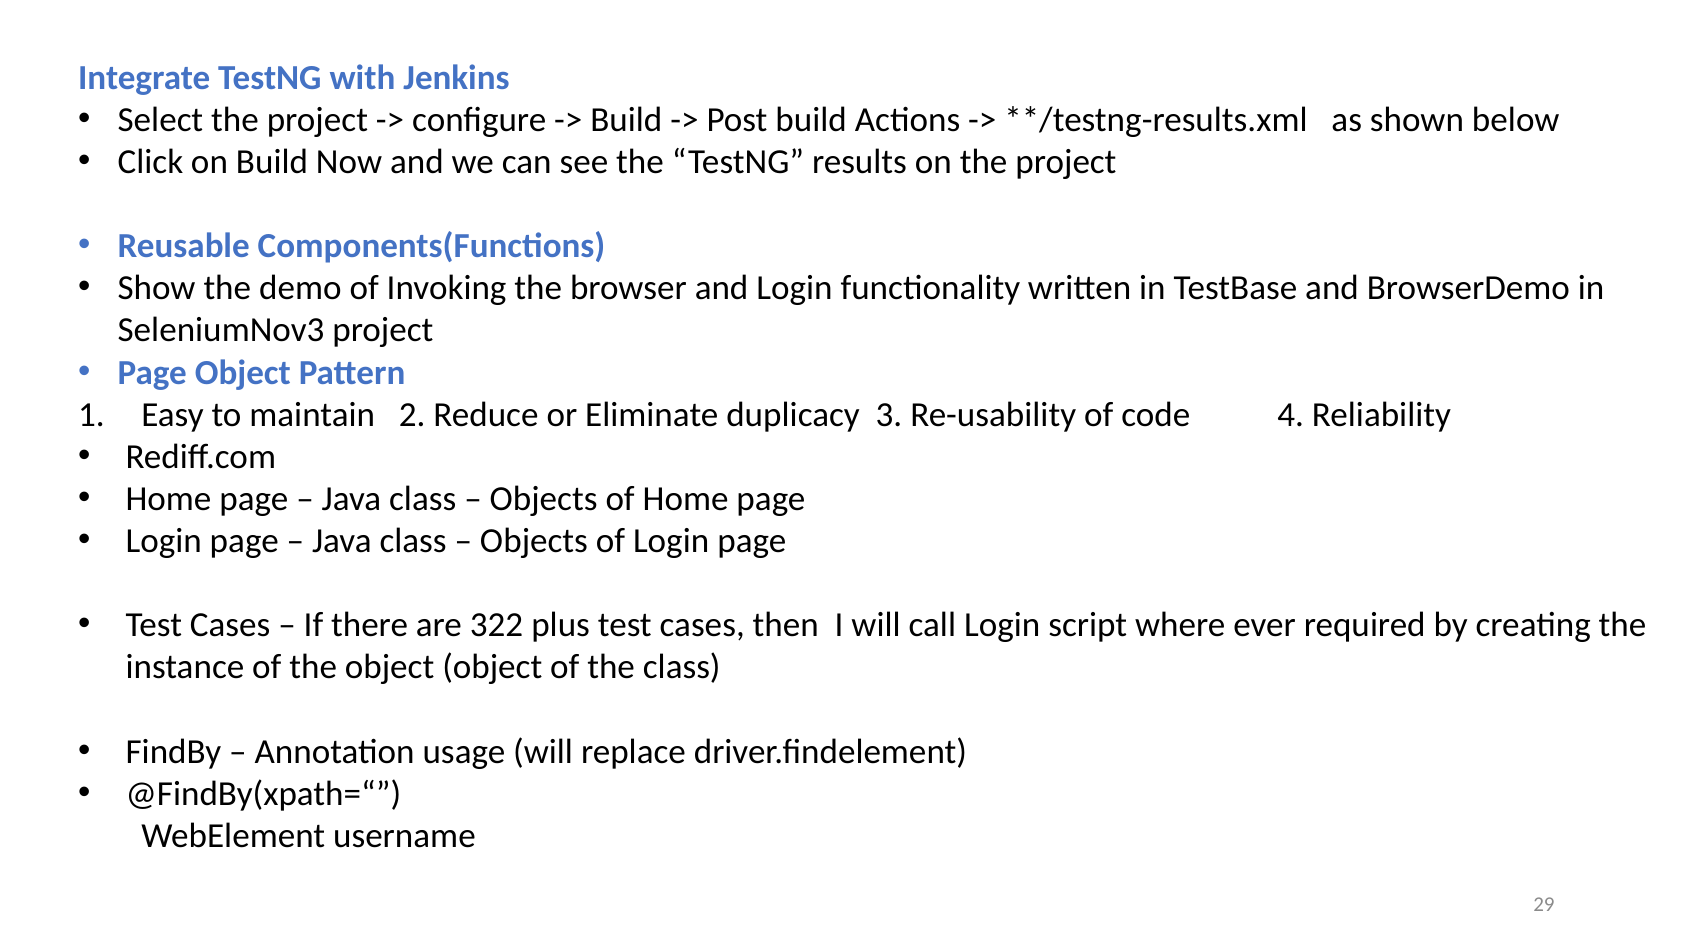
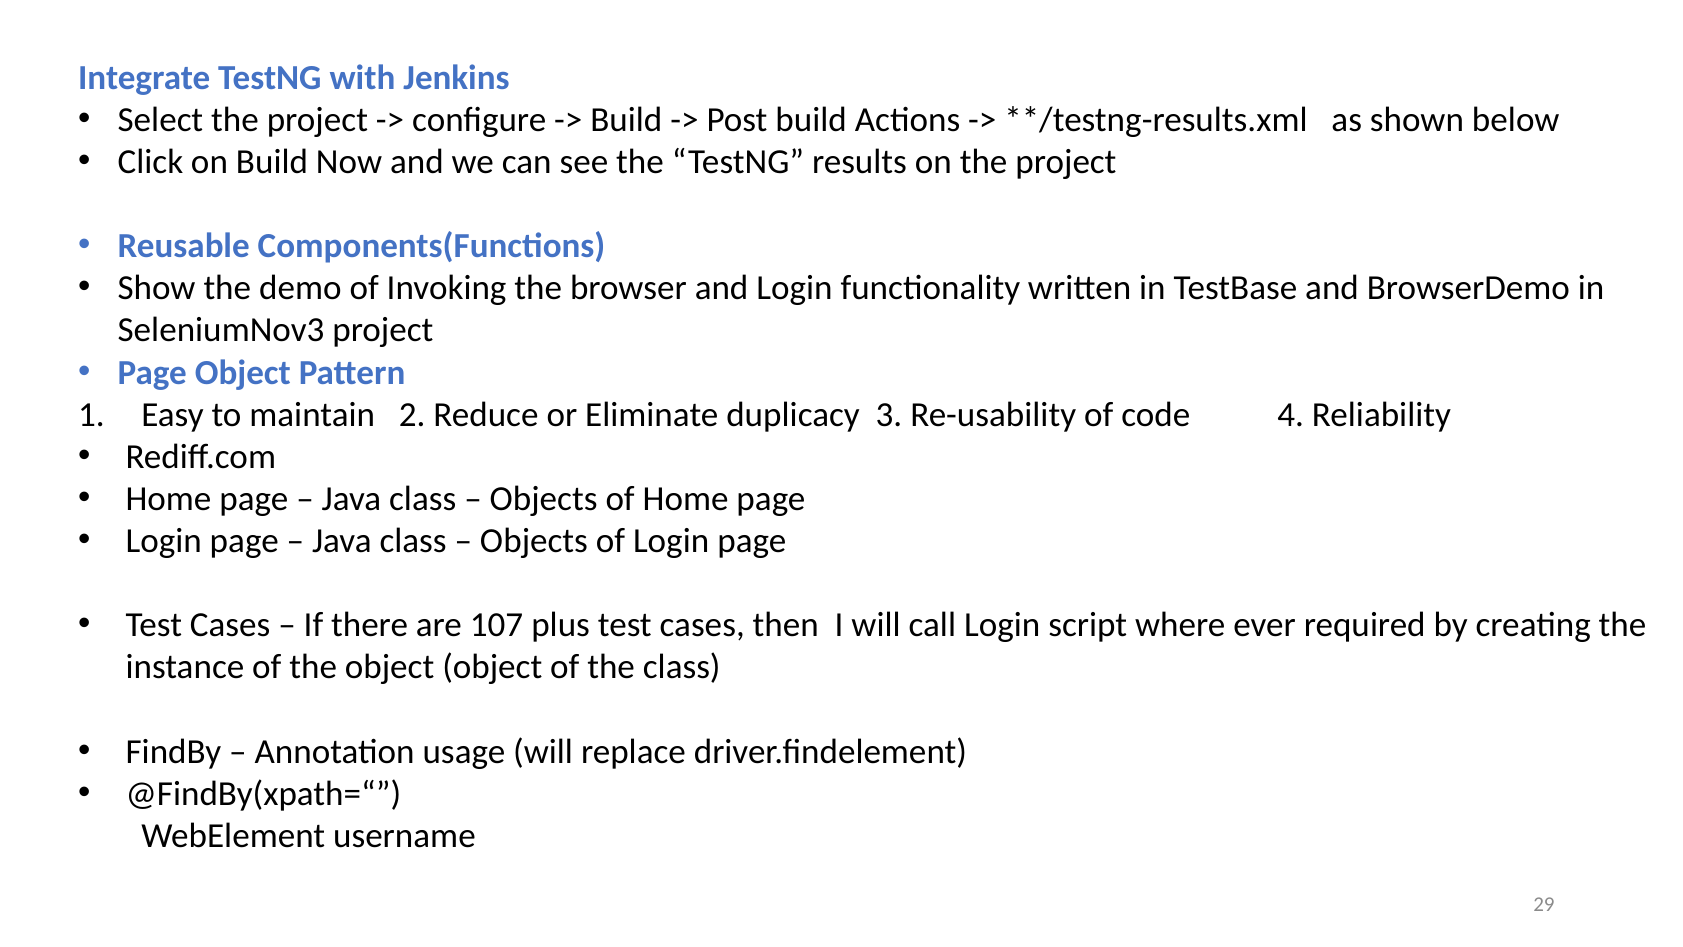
322: 322 -> 107 (497, 625)
